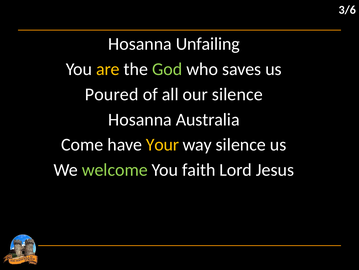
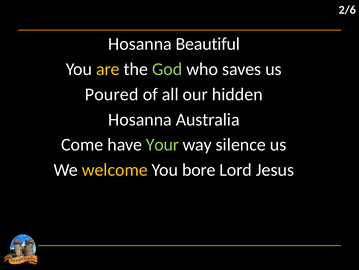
3/6: 3/6 -> 2/6 (347, 10)
Unfailing: Unfailing -> Beautiful (208, 44)
our silence: silence -> hidden (237, 94)
Your colour: yellow -> light green (162, 144)
welcome colour: light green -> yellow (115, 169)
faith: faith -> bore (199, 169)
